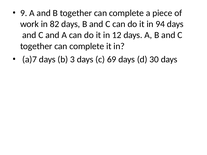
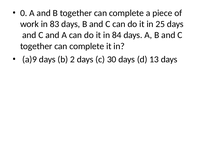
9: 9 -> 0 (24, 13)
82: 82 -> 83 (55, 24)
94: 94 -> 25 (160, 24)
12: 12 -> 84 (117, 35)
a)7: a)7 -> a)9 (30, 59)
3: 3 -> 2 (72, 59)
69: 69 -> 30 (112, 59)
30: 30 -> 13 (154, 59)
